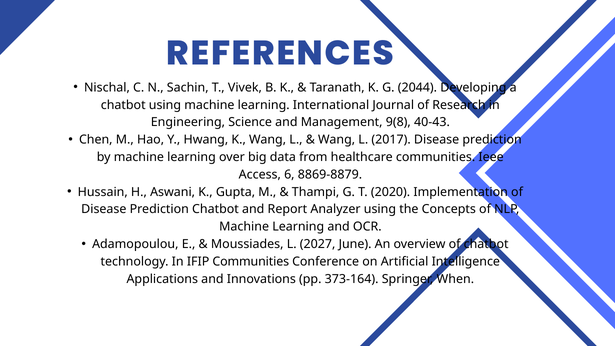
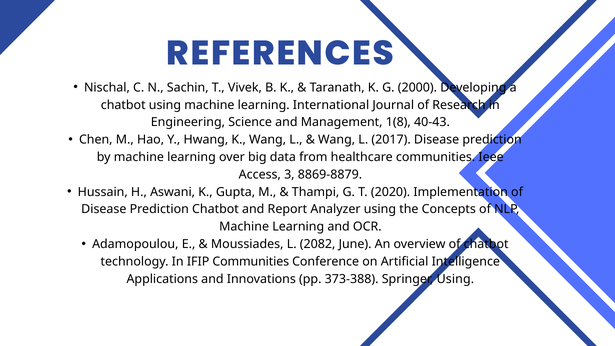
2044: 2044 -> 2000 (417, 88)
9(8: 9(8 -> 1(8 (398, 122)
6: 6 -> 3 (289, 175)
2027: 2027 -> 2082 (318, 244)
373-164: 373-164 -> 373-388 (352, 279)
Springer When: When -> Using (455, 279)
